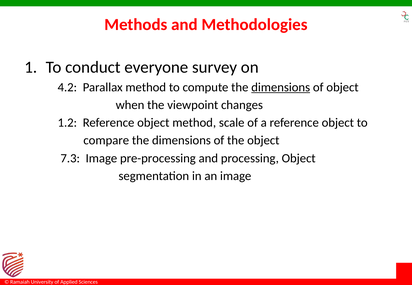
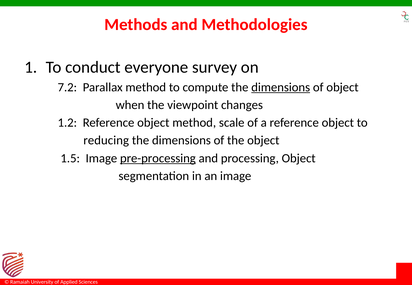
4.2: 4.2 -> 7.2 (67, 87)
compare: compare -> reducing (106, 141)
7.3: 7.3 -> 1.5 (70, 158)
pre-processing underline: none -> present (158, 158)
